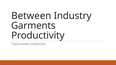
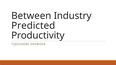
Garments: Garments -> Predicted (33, 26)
